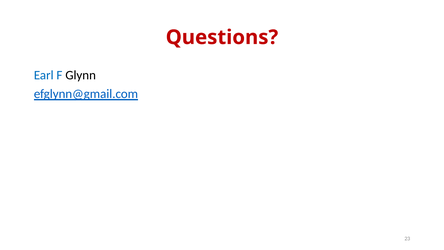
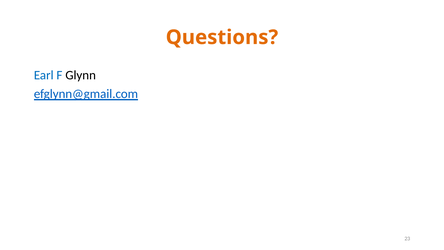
Questions colour: red -> orange (222, 37)
